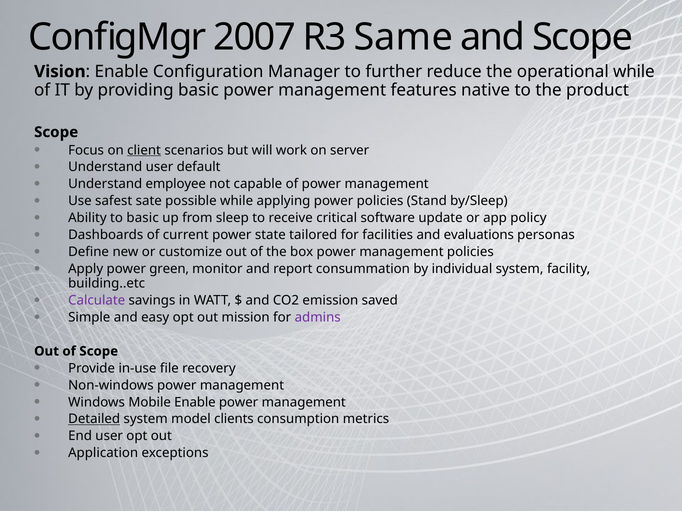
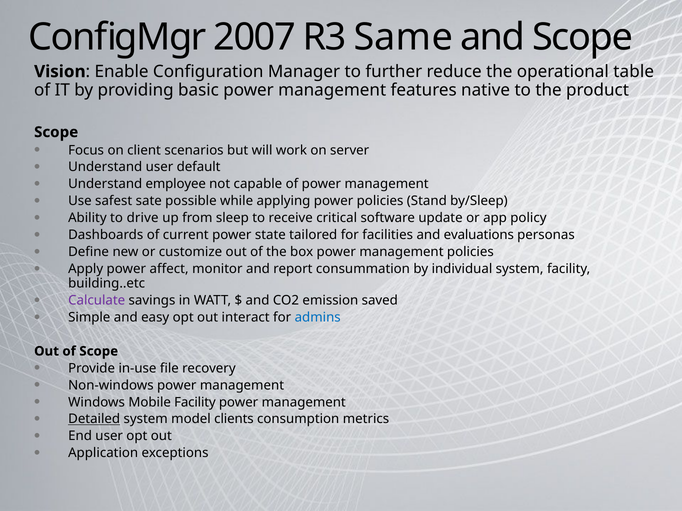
operational while: while -> table (634, 72)
client underline: present -> none (144, 150)
to basic: basic -> drive (143, 218)
green: green -> affect (169, 269)
mission: mission -> interact (246, 318)
admins colour: purple -> blue (318, 318)
Mobile Enable: Enable -> Facility (195, 403)
